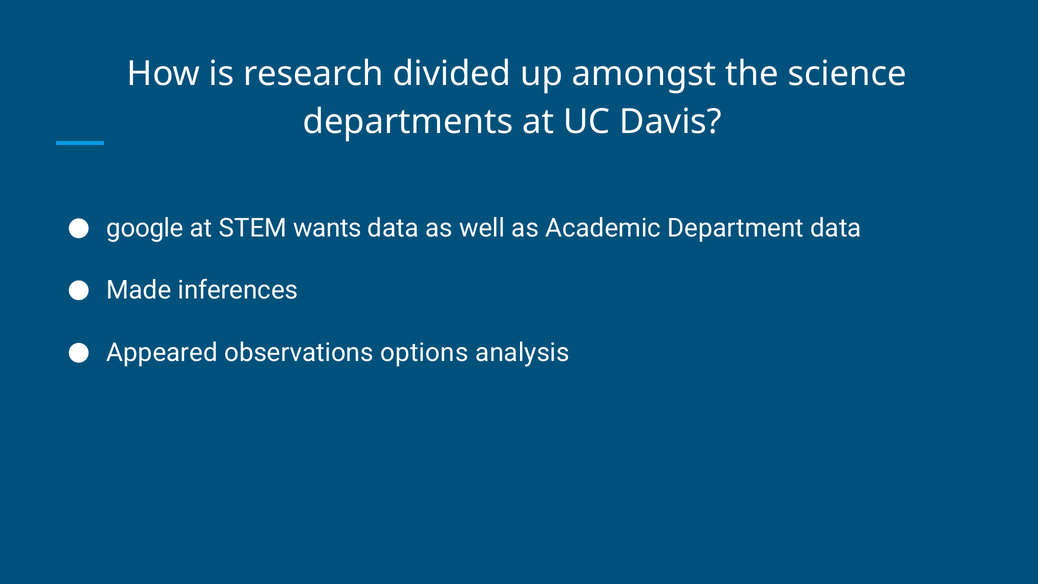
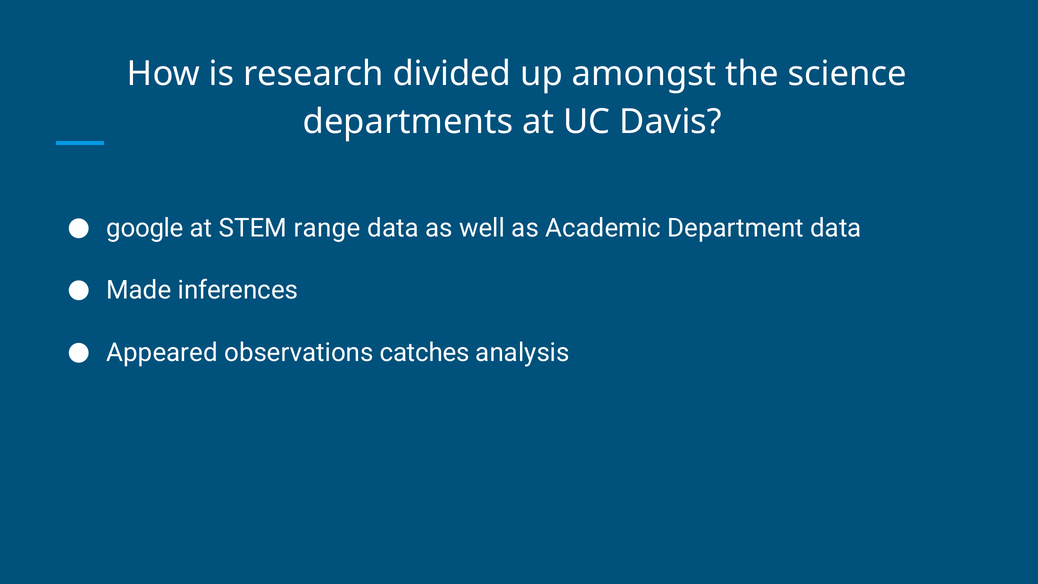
wants: wants -> range (327, 228)
options: options -> catches (425, 353)
